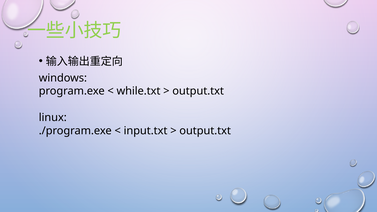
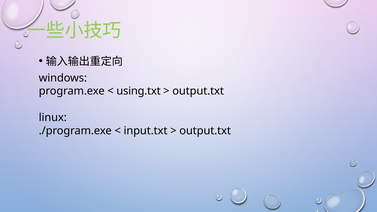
while.txt: while.txt -> using.txt (139, 91)
